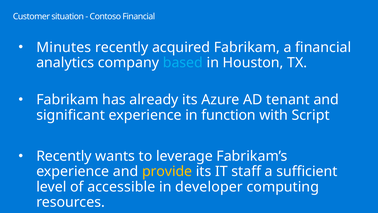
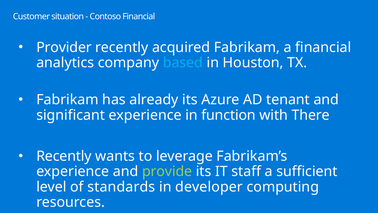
Minutes: Minutes -> Provider (64, 47)
Script: Script -> There (311, 115)
provide colour: yellow -> light green (167, 171)
accessible: accessible -> standards (121, 187)
